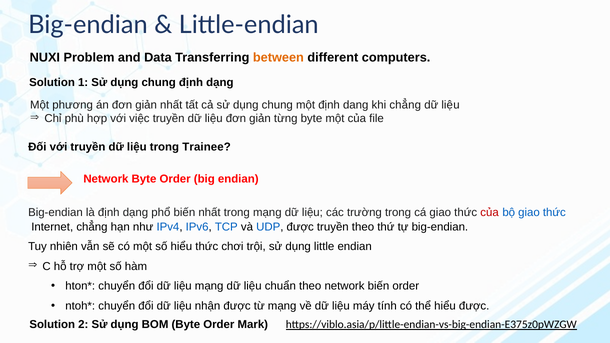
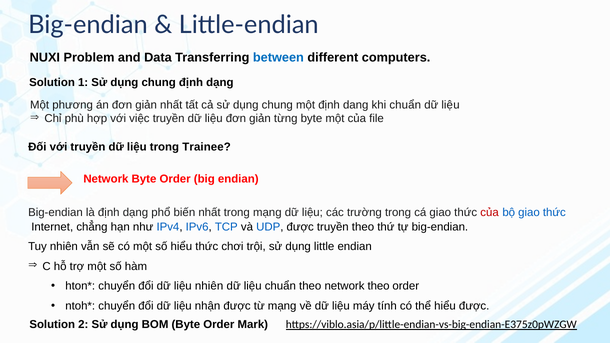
between colour: orange -> blue (278, 58)
khi chẳng: chẳng -> chuẩn (405, 105)
liệu mạng: mạng -> nhiên (209, 286)
network biến: biến -> theo (379, 286)
